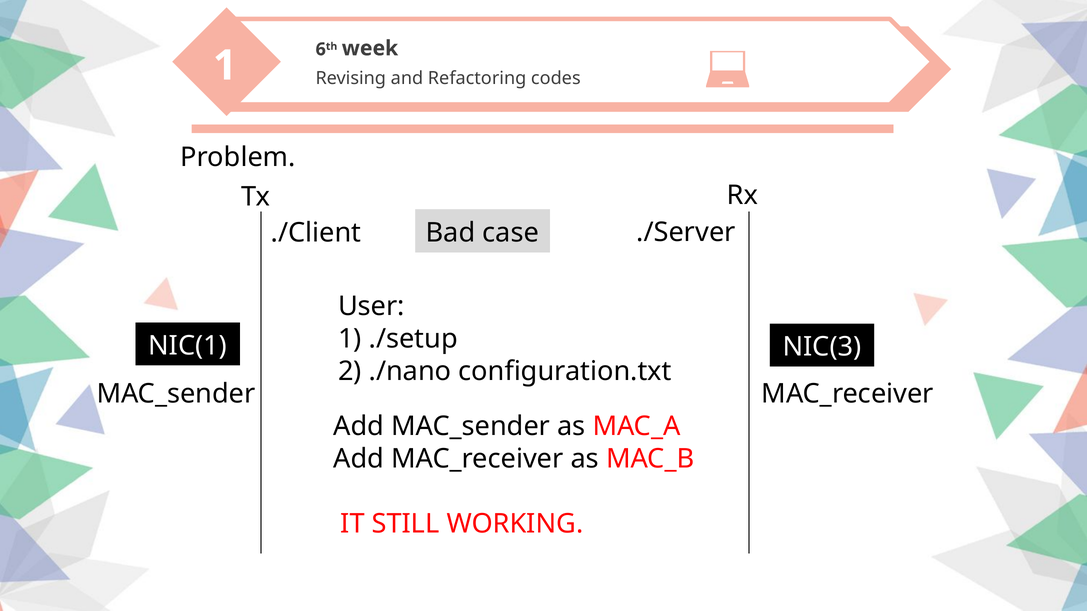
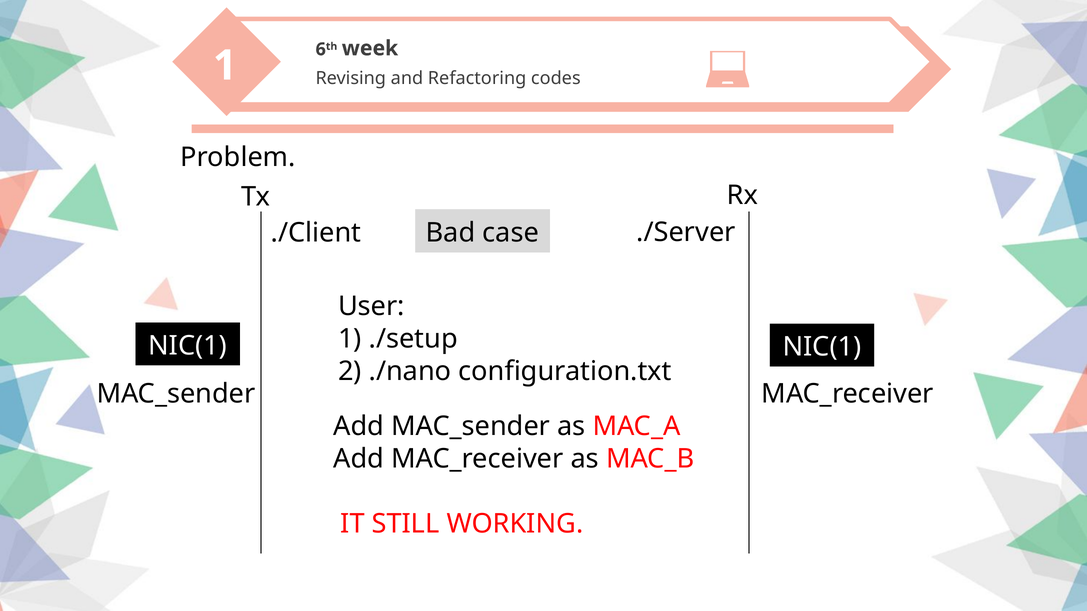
NIC(3: NIC(3 -> NIC(1 (822, 347)
